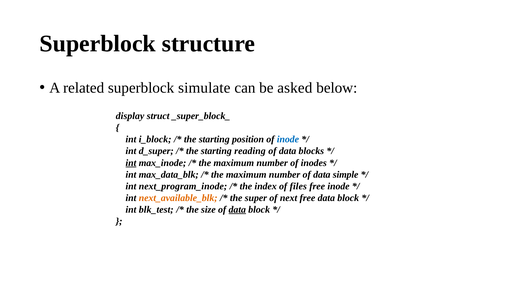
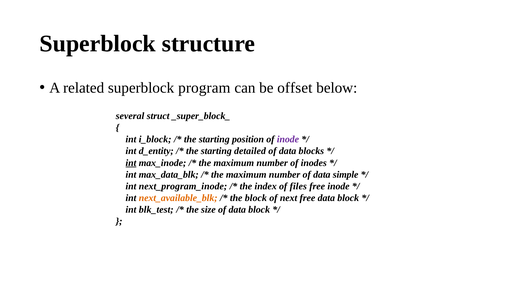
simulate: simulate -> program (204, 88)
asked: asked -> offset (295, 88)
display: display -> several (130, 116)
inode colour: blue -> purple (288, 139)
d_super: d_super -> d_entity (156, 151)
reading: reading -> detailed (250, 151)
the super: super -> block (256, 198)
data underline: present -> none (237, 209)
